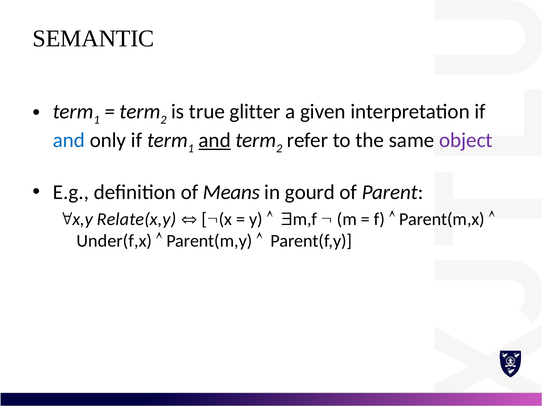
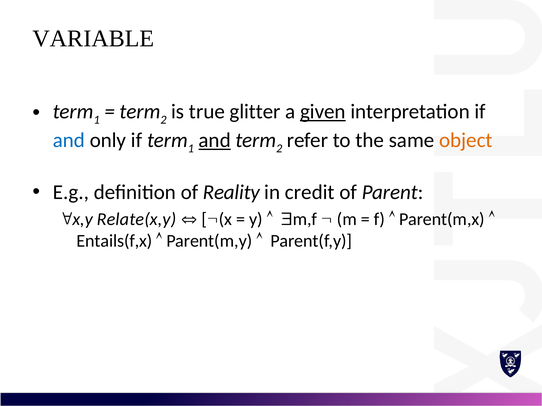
SEMANTIC: SEMANTIC -> VARIABLE (93, 39)
given underline: none -> present (323, 112)
object colour: purple -> orange (466, 140)
Means: Means -> Reality (231, 192)
gourd: gourd -> credit (310, 192)
Under(f,x: Under(f,x -> Entails(f,x (114, 241)
